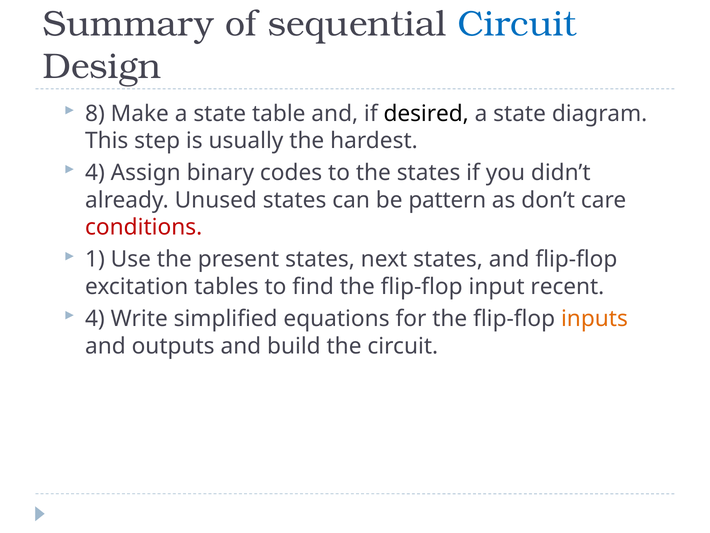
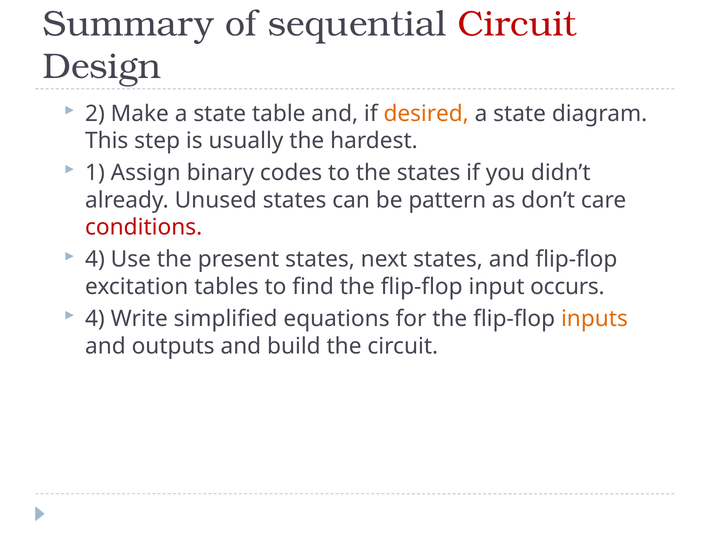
Circuit colour: blue -> red (517, 24)
8: 8 -> 2 (95, 113)
desired colour: black -> orange (426, 113)
4: 4 -> 1 (95, 173)
1: 1 -> 4 (95, 259)
recent: recent -> occurs (567, 286)
